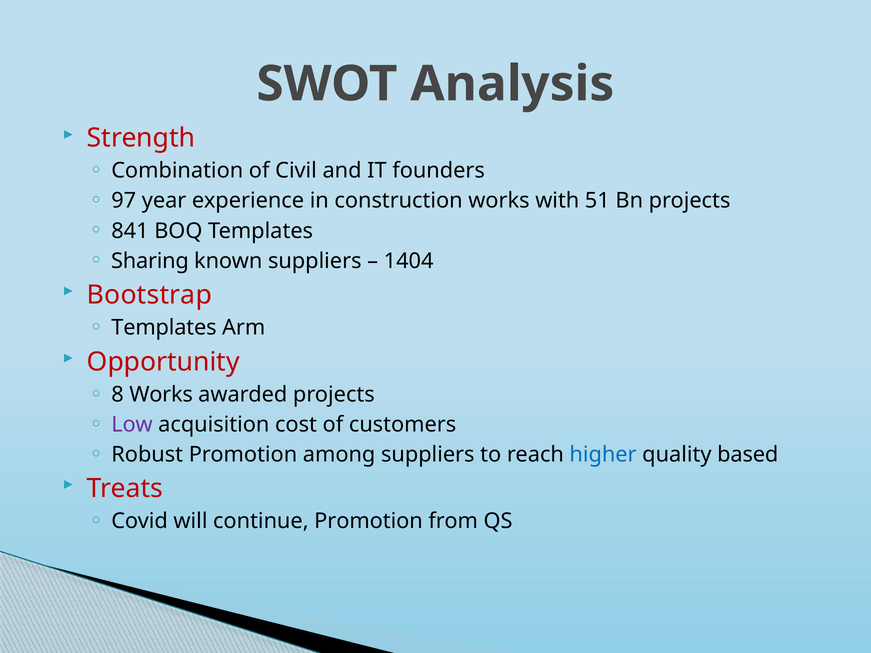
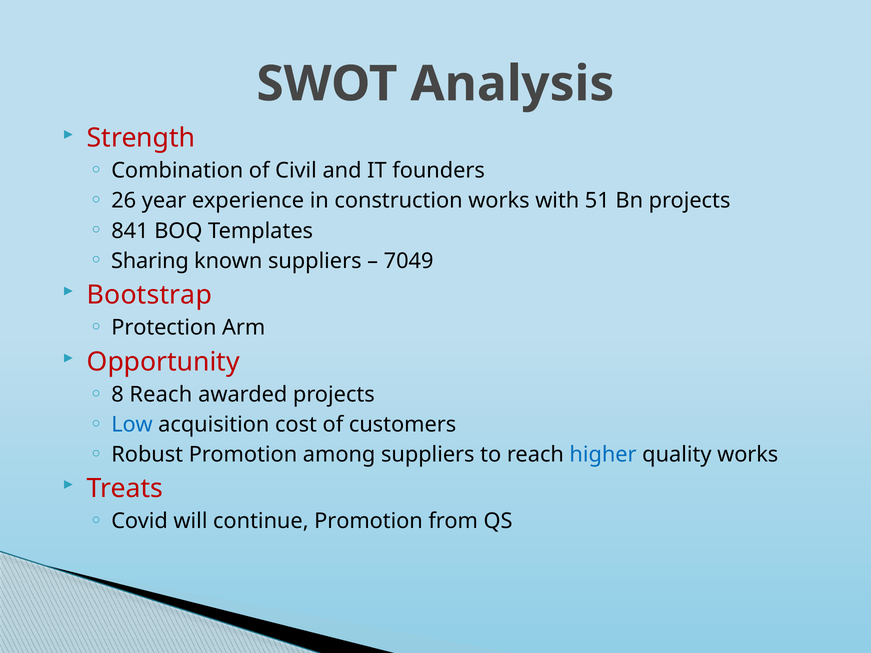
97: 97 -> 26 (124, 201)
1404: 1404 -> 7049 (409, 261)
Templates: Templates -> Protection (164, 328)
8 Works: Works -> Reach (161, 395)
Low colour: purple -> blue (132, 425)
quality based: based -> works (748, 455)
